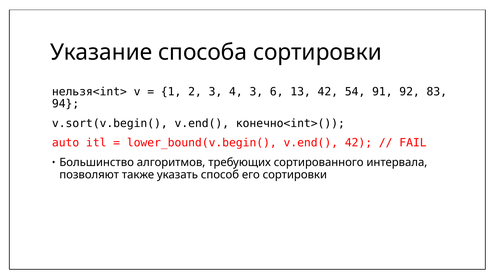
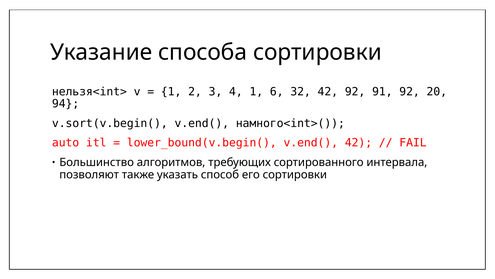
4 3: 3 -> 1 (256, 91)
13: 13 -> 32 (301, 91)
42 54: 54 -> 92 (355, 91)
83: 83 -> 20 (437, 91)
конечно<int>(: конечно<int>( -> намного<int>( (290, 123)
